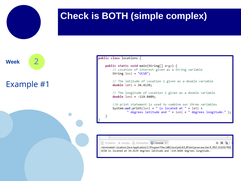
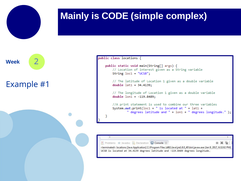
Check: Check -> Mainly (75, 16)
BOTH: BOTH -> CODE (115, 16)
